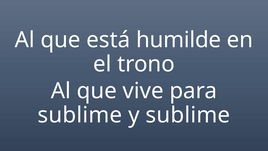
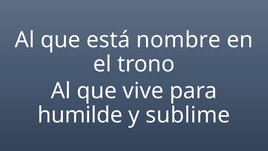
humilde: humilde -> nombre (178, 40)
sublime: sublime -> humilde (80, 115)
